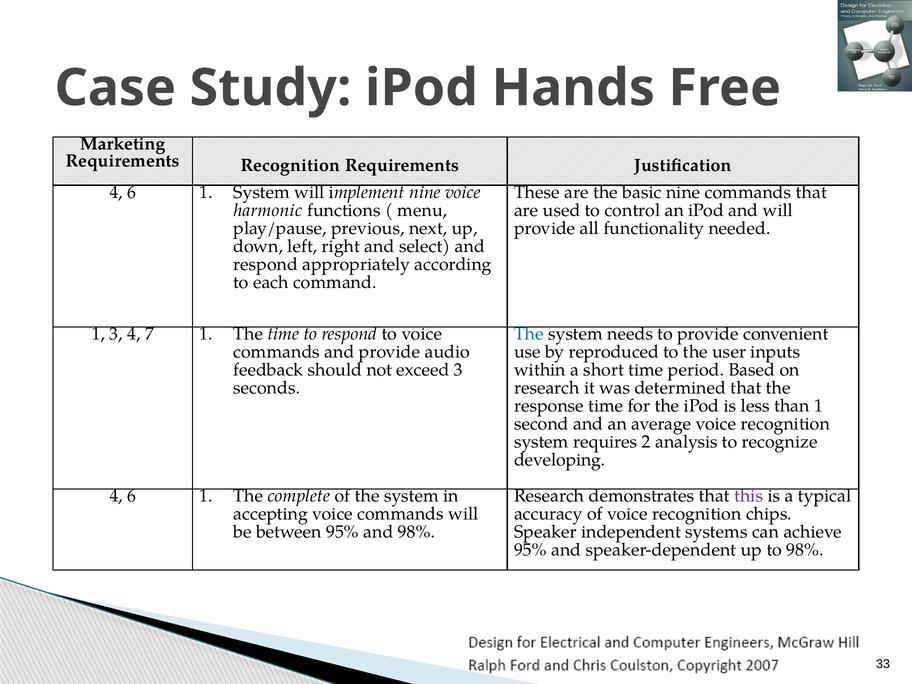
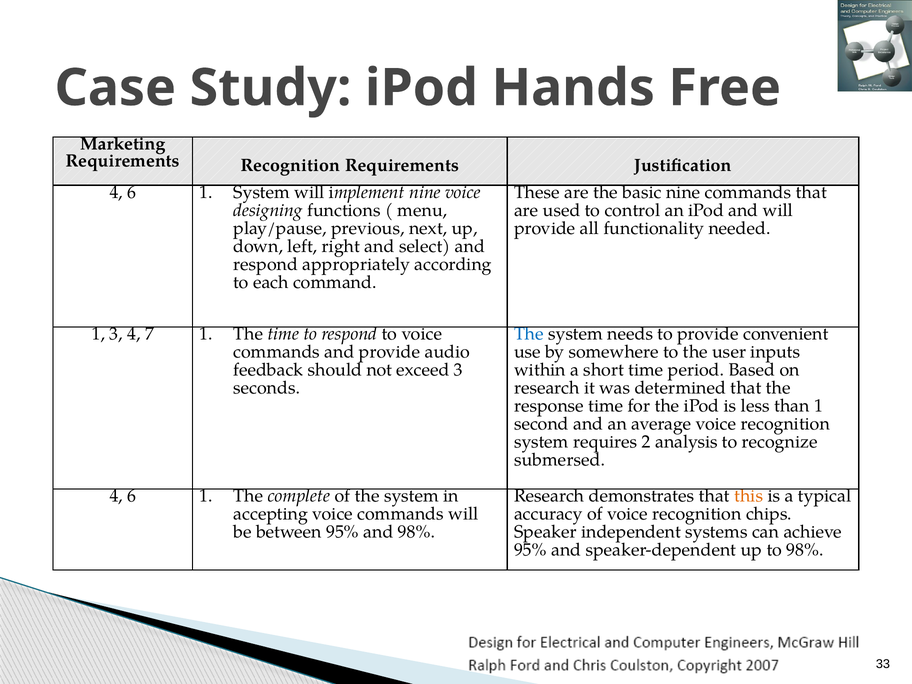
harmonic: harmonic -> designing (268, 211)
reproduced: reproduced -> somewhere (614, 352)
developing: developing -> submersed (560, 460)
this colour: purple -> orange (749, 496)
